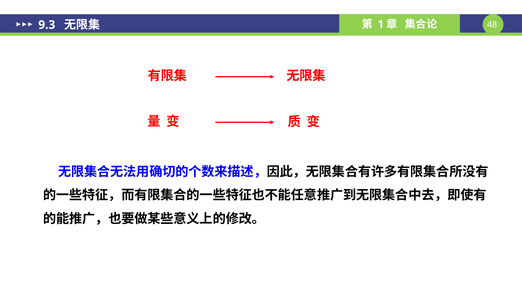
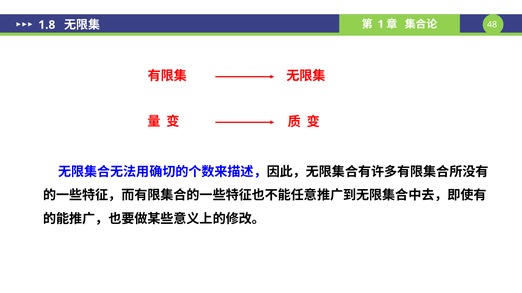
9.3: 9.3 -> 1.8 (47, 25)
